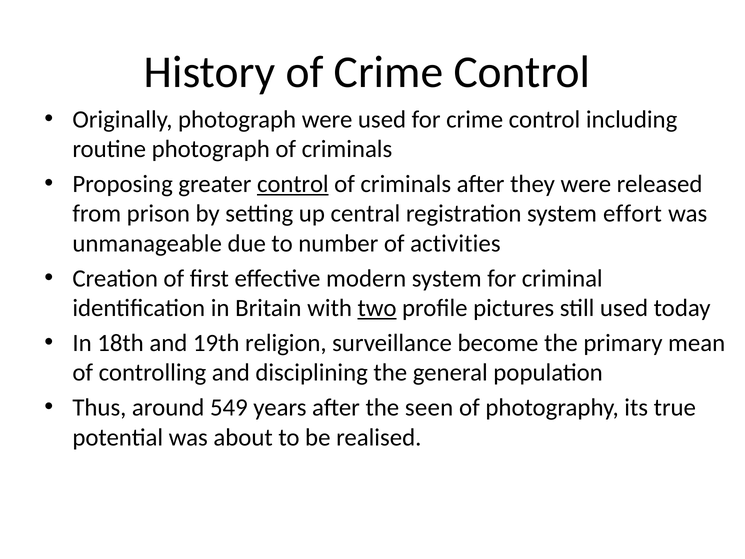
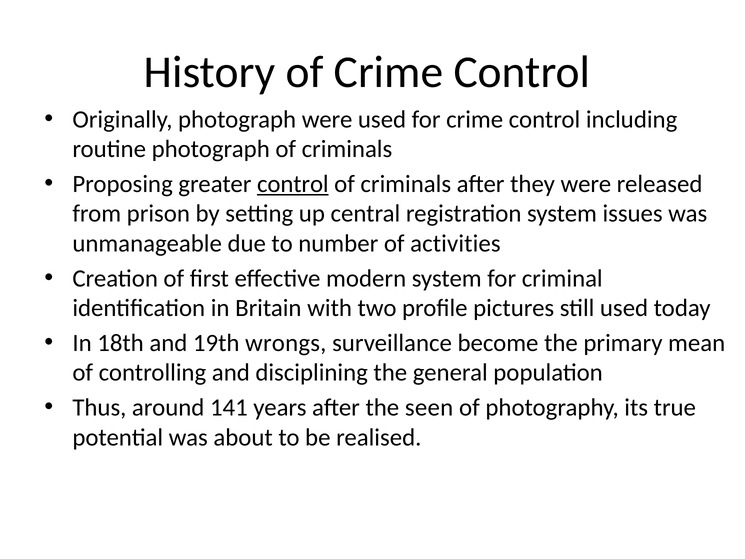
effort: effort -> issues (633, 214)
two underline: present -> none (377, 308)
religion: religion -> wrongs (286, 343)
549: 549 -> 141 (229, 407)
